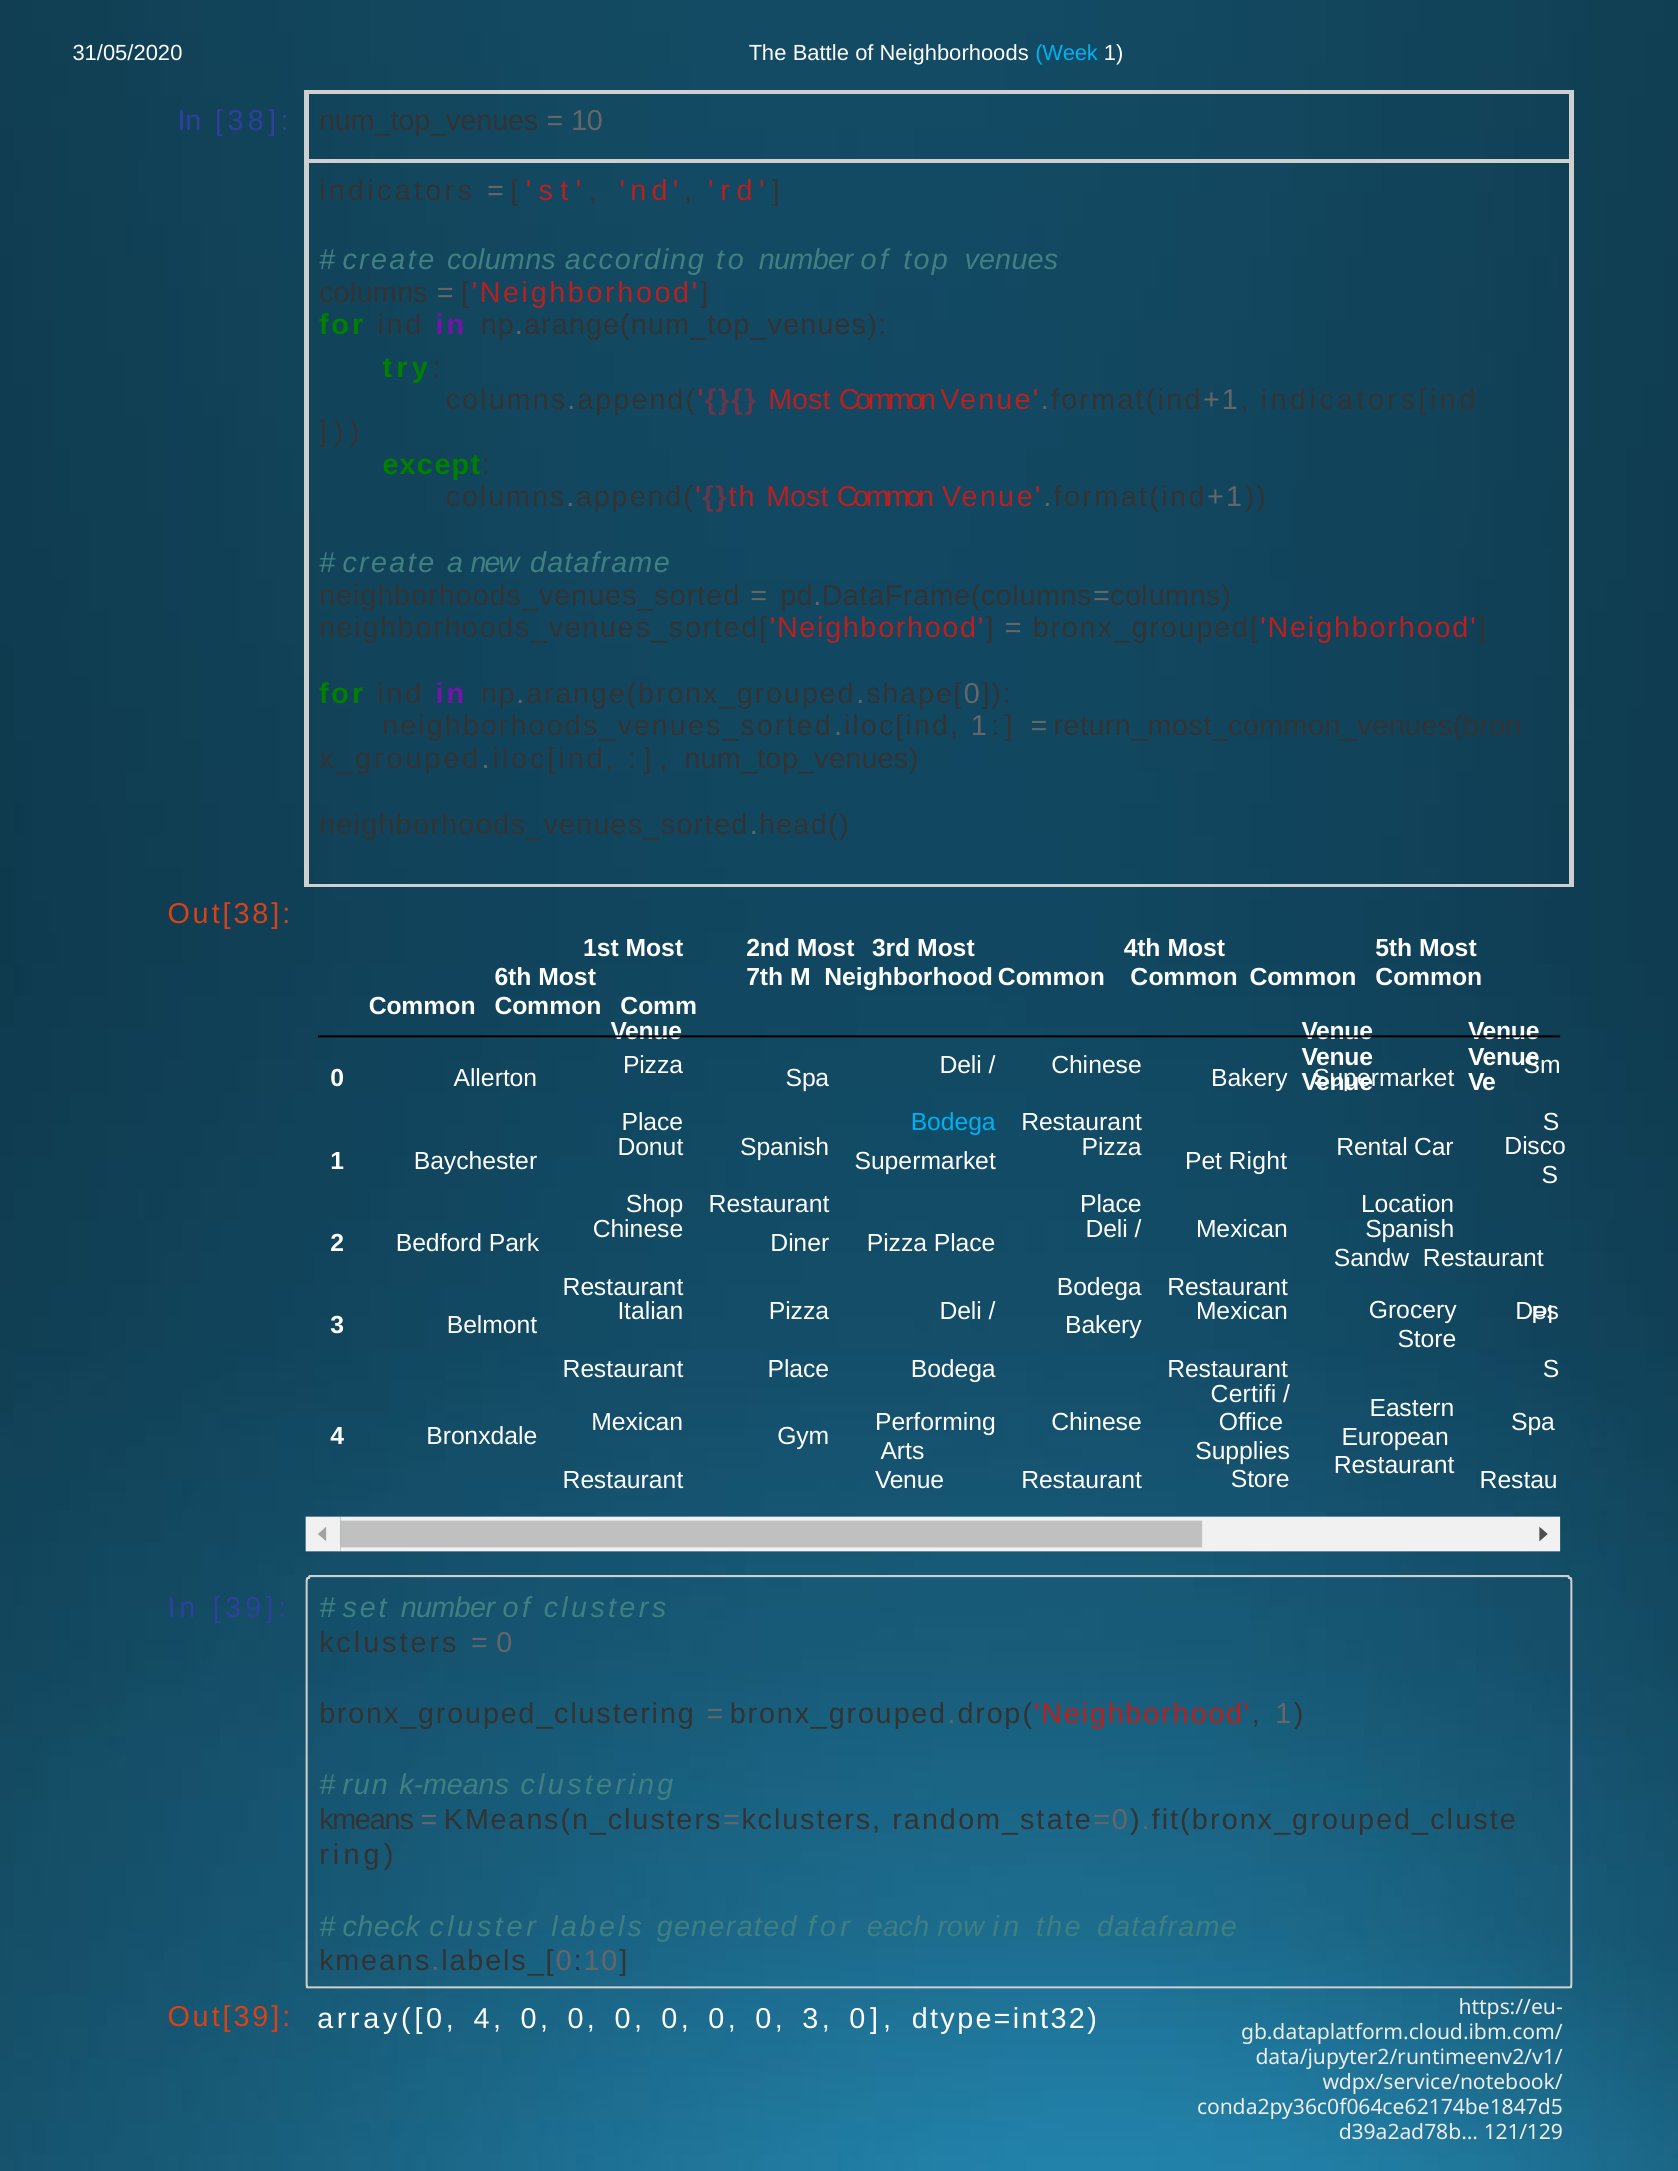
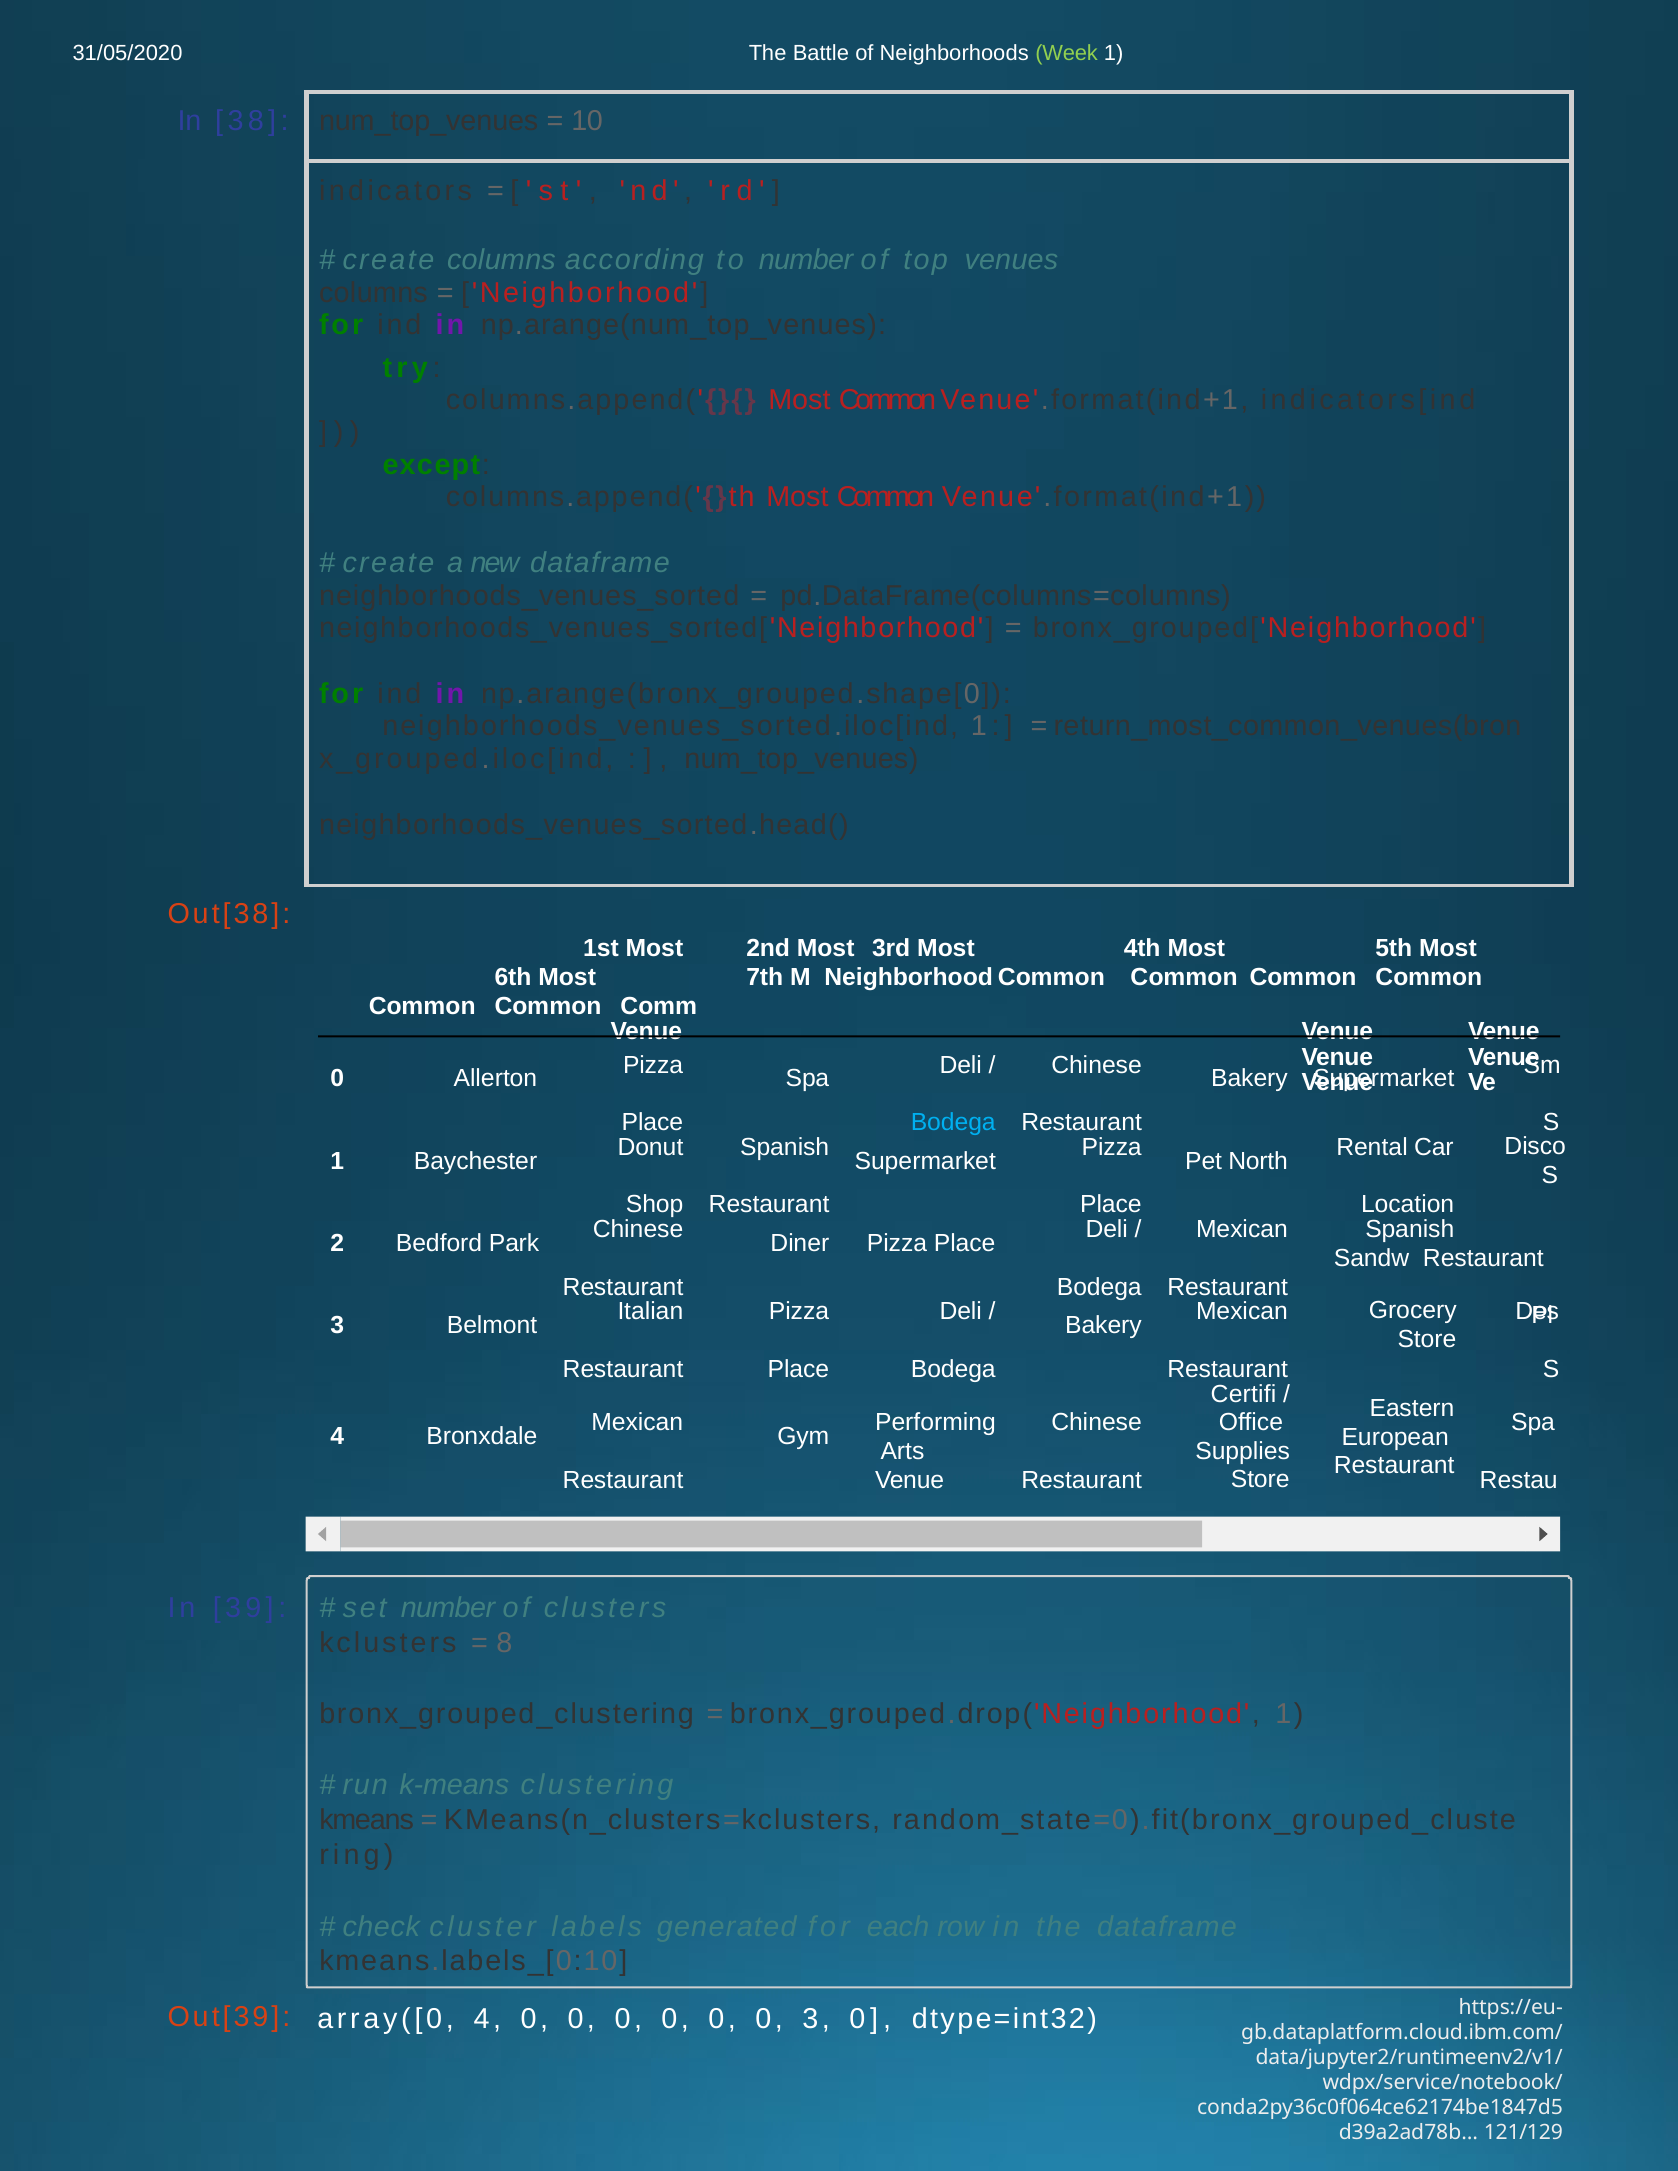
Week colour: light blue -> light green (1067, 53)
Right: Right -> North (1258, 1161)
0: 0 -> 8 (504, 1643)
